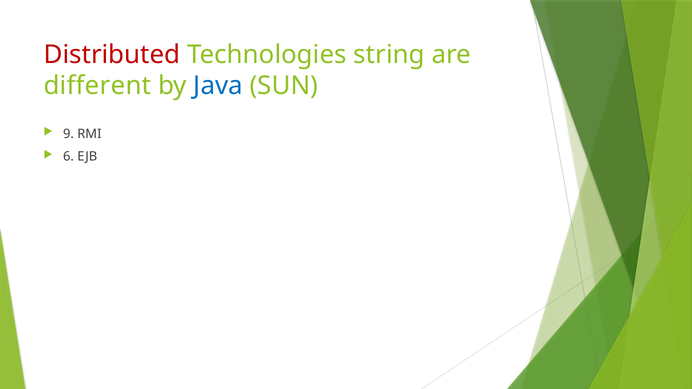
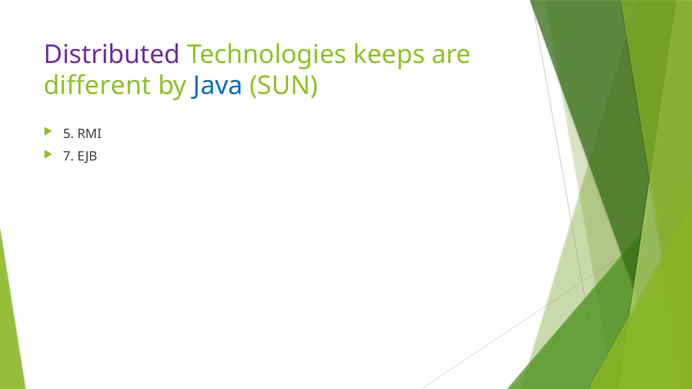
Distributed colour: red -> purple (112, 55)
string: string -> keeps (389, 55)
9: 9 -> 5 (69, 134)
6: 6 -> 7 (69, 157)
